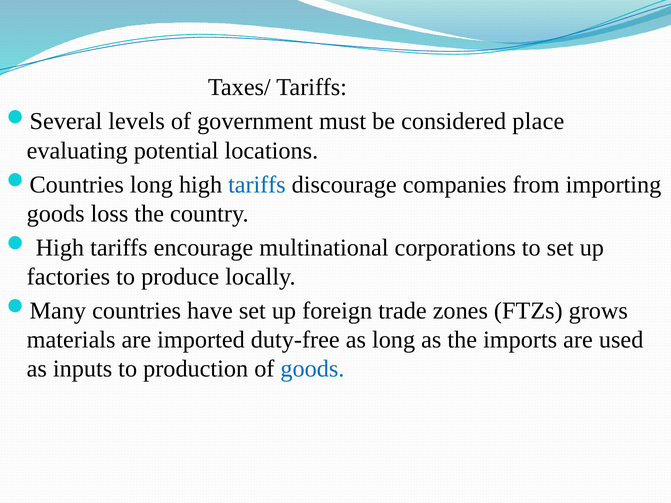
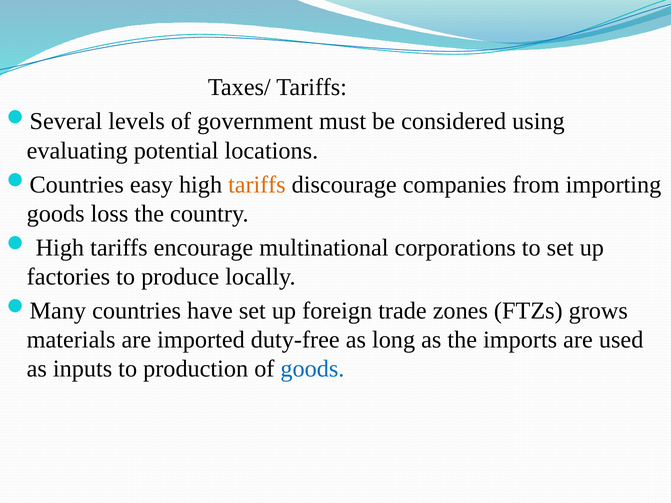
place: place -> using (538, 122)
long: long -> easy (151, 185)
tariffs colour: blue -> orange (257, 185)
